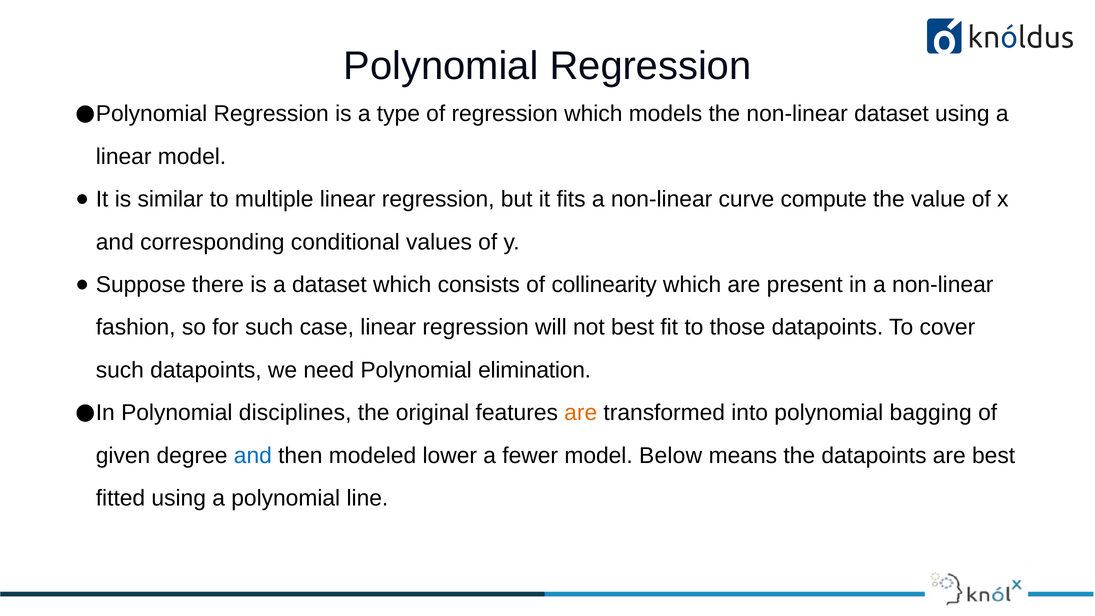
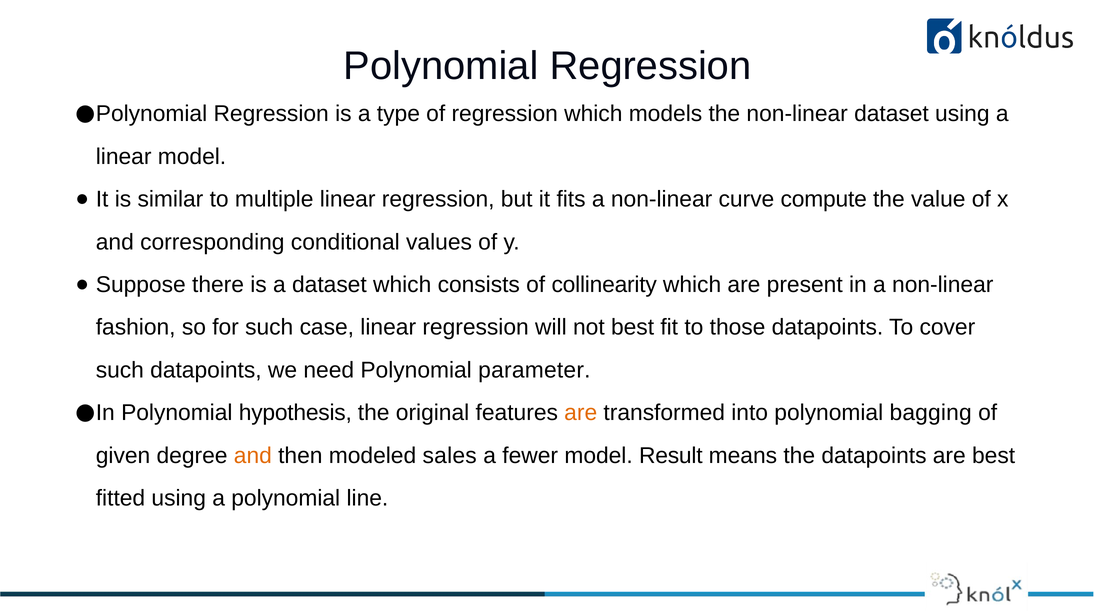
elimination: elimination -> parameter (534, 370)
disciplines: disciplines -> hypothesis (295, 413)
and colour: blue -> orange (253, 455)
lower: lower -> sales (450, 455)
Below: Below -> Result (671, 455)
